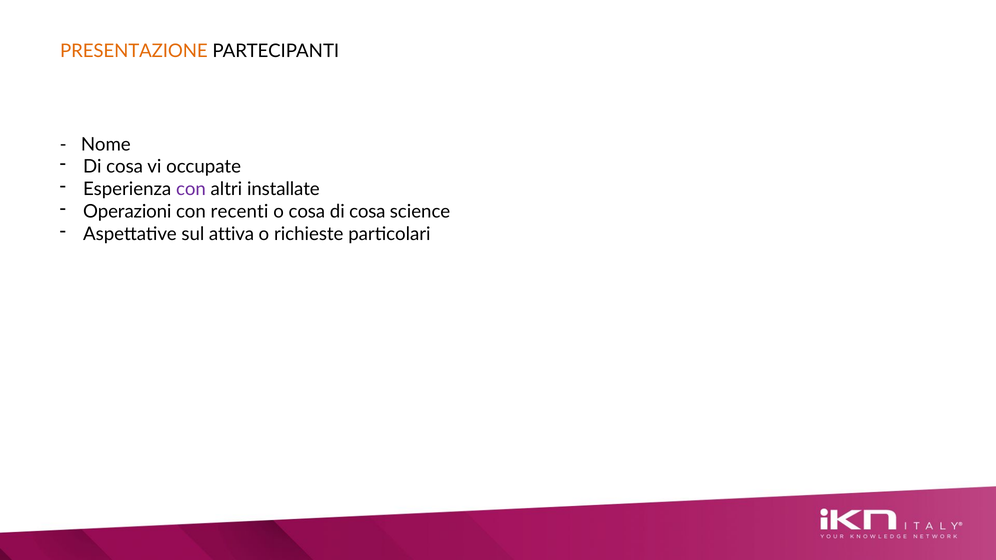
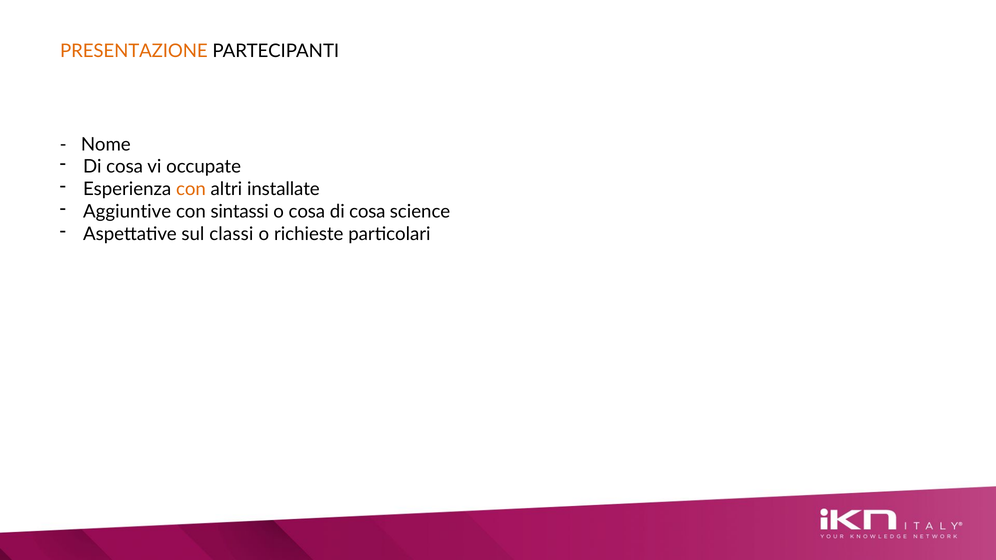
con colour: purple -> orange (191, 189)
Operazioni: Operazioni -> Aggiuntive (127, 212)
recenti: recenti -> sintassi (240, 212)
attiva: attiva -> classi (231, 234)
